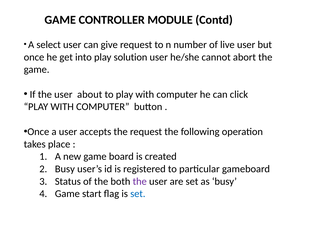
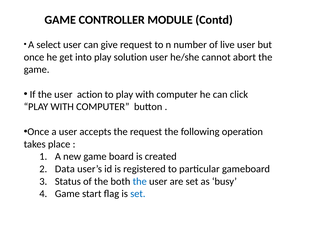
about: about -> action (90, 95)
Busy: Busy -> Data (65, 169)
the colour: purple -> blue (140, 182)
